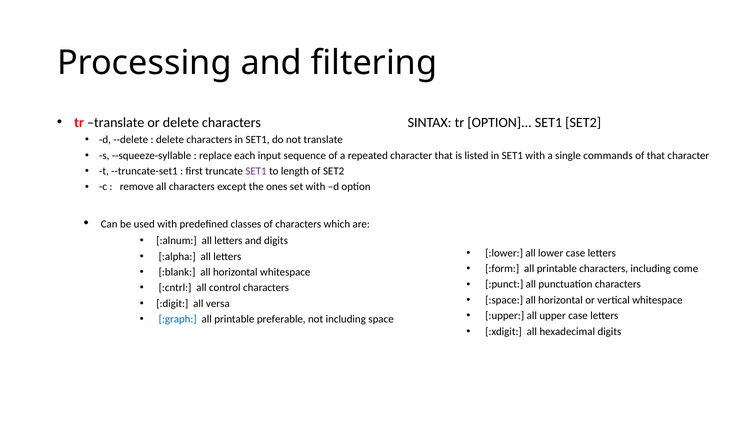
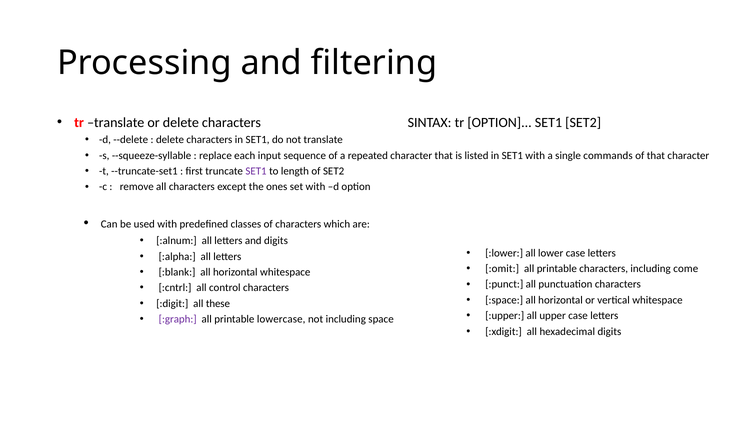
:form: :form -> :omit (502, 269)
versa: versa -> these (218, 303)
:graph colour: blue -> purple (178, 319)
preferable: preferable -> lowercase (281, 319)
